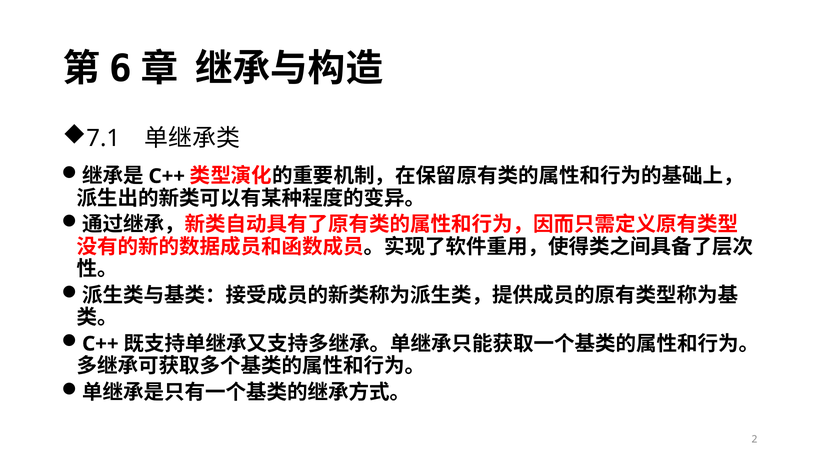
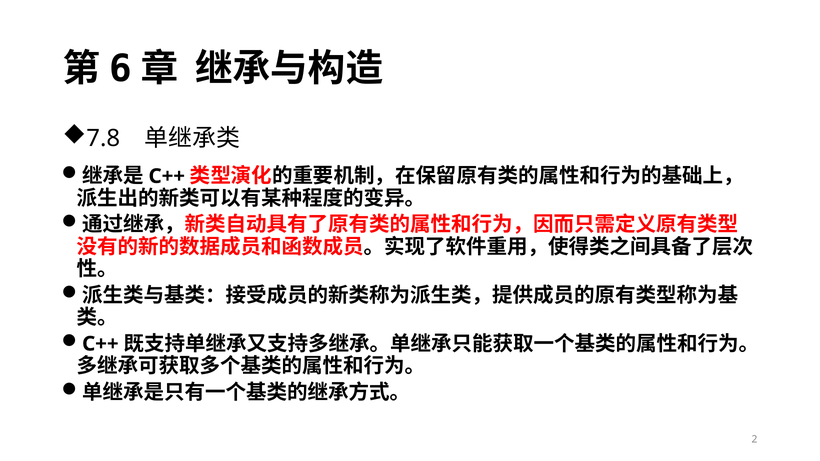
7.1: 7.1 -> 7.8 (103, 139)
